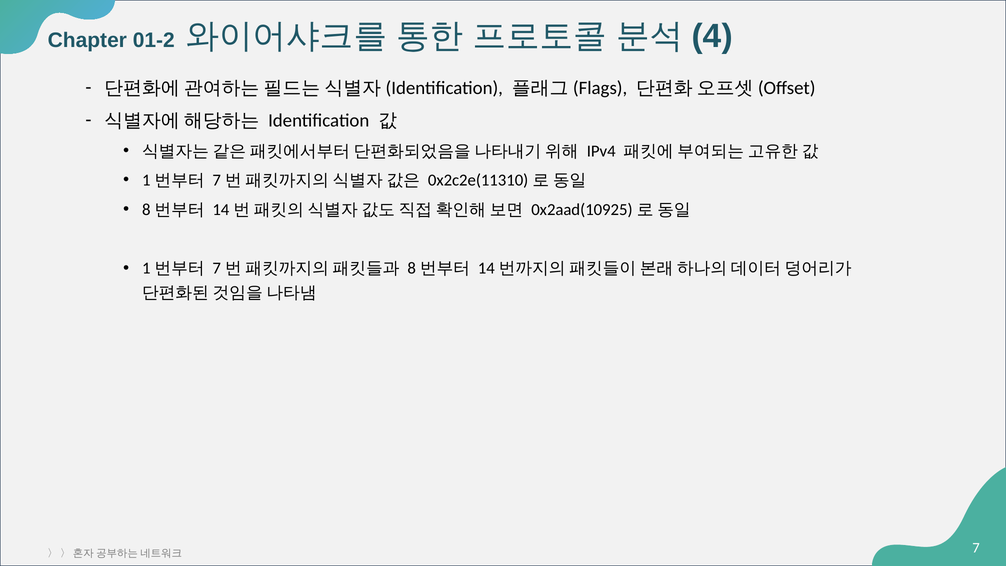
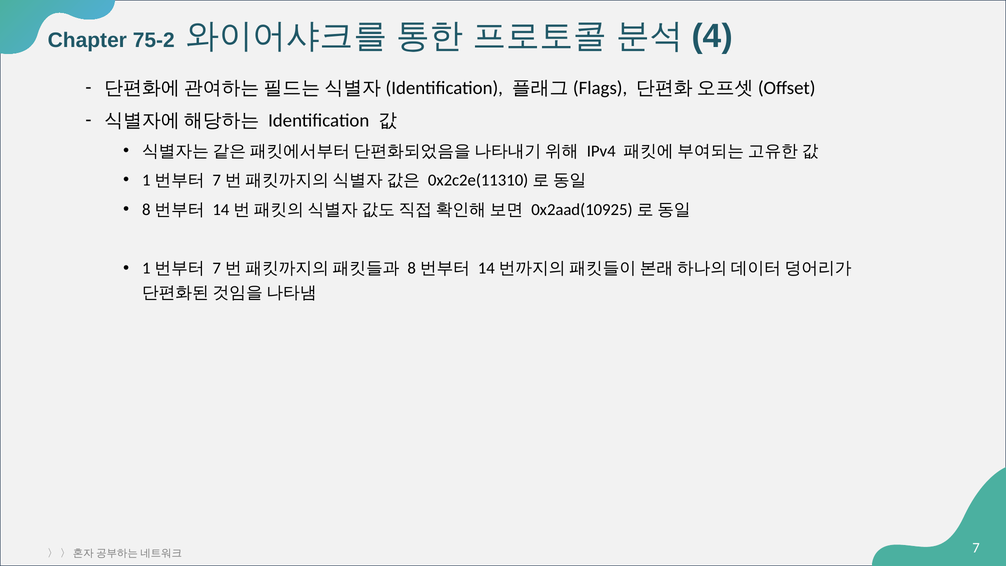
01-2: 01-2 -> 75-2 (154, 41)
